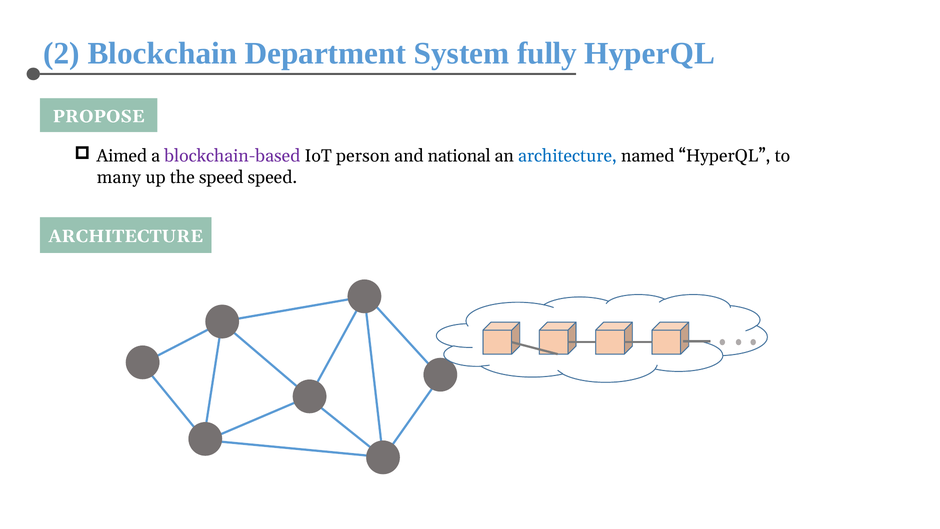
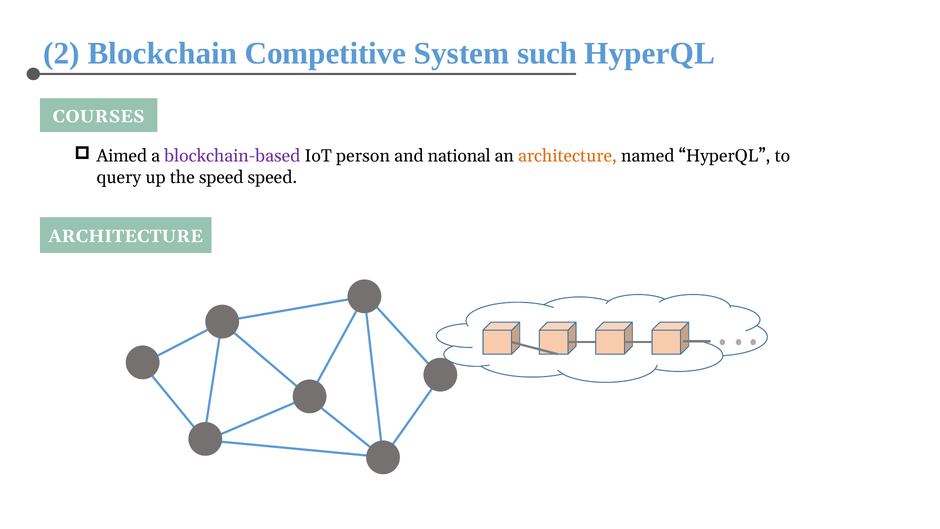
Department: Department -> Competitive (325, 53)
fully: fully -> such (547, 53)
PROPOSE: PROPOSE -> COURSES (99, 116)
architecture colour: blue -> orange (567, 156)
many: many -> query (119, 177)
